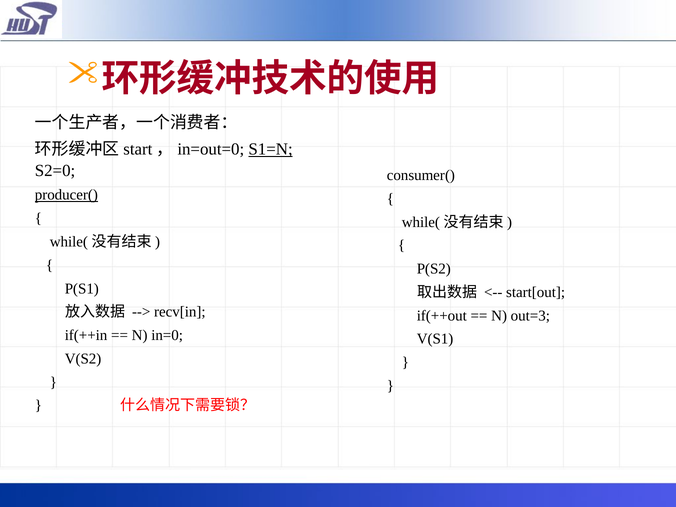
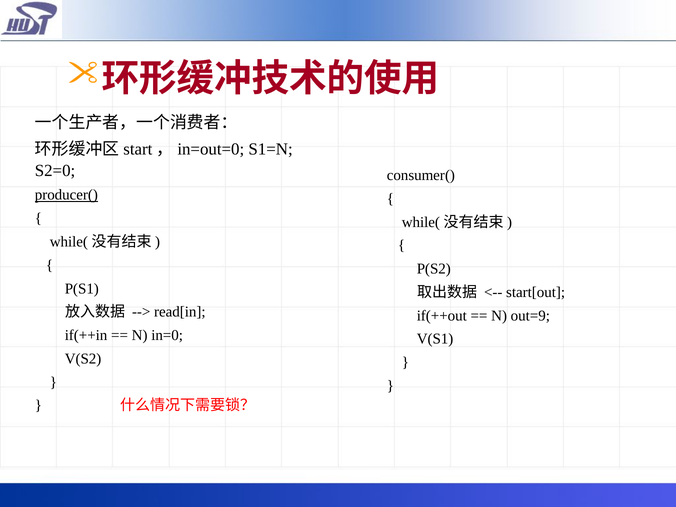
S1=N underline: present -> none (271, 149)
recv[in: recv[in -> read[in (180, 312)
out=3: out=3 -> out=9 (530, 316)
